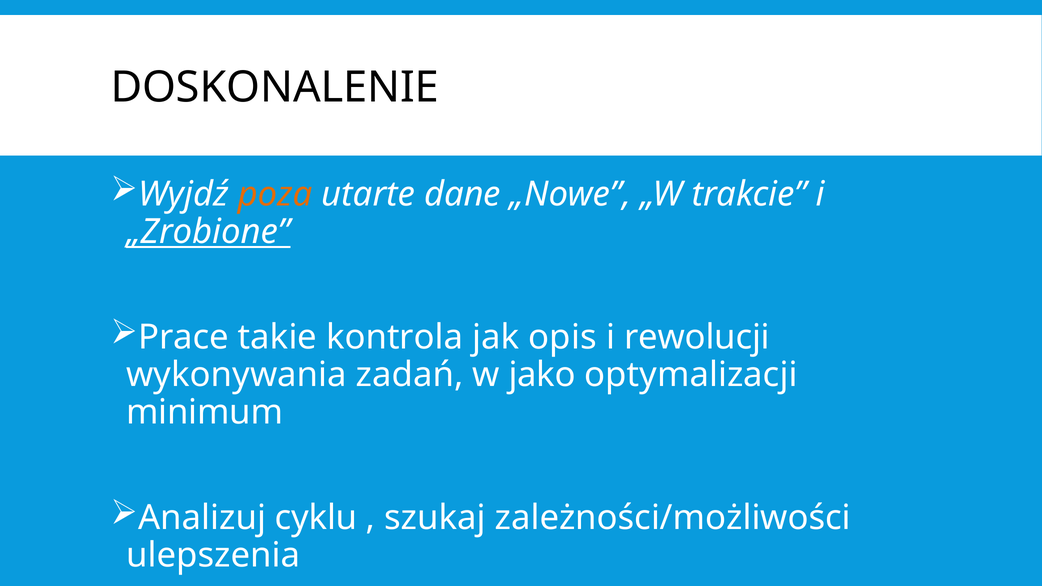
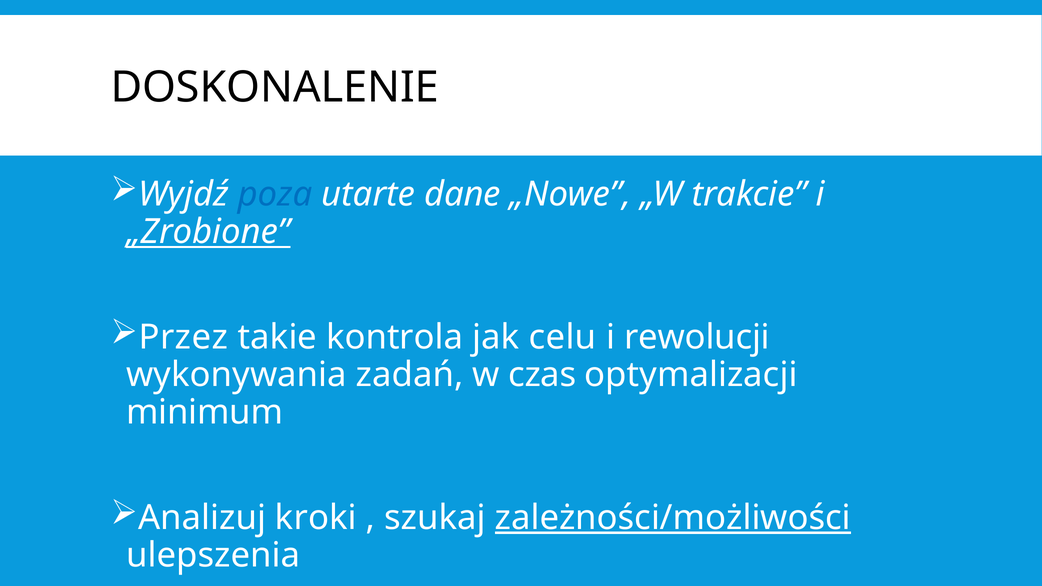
poza colour: orange -> blue (275, 194)
Prace: Prace -> Przez (183, 337)
opis: opis -> celu (563, 337)
jako: jako -> czas (542, 375)
cyklu: cyklu -> kroki (316, 518)
zależności/możliwości underline: none -> present (673, 518)
